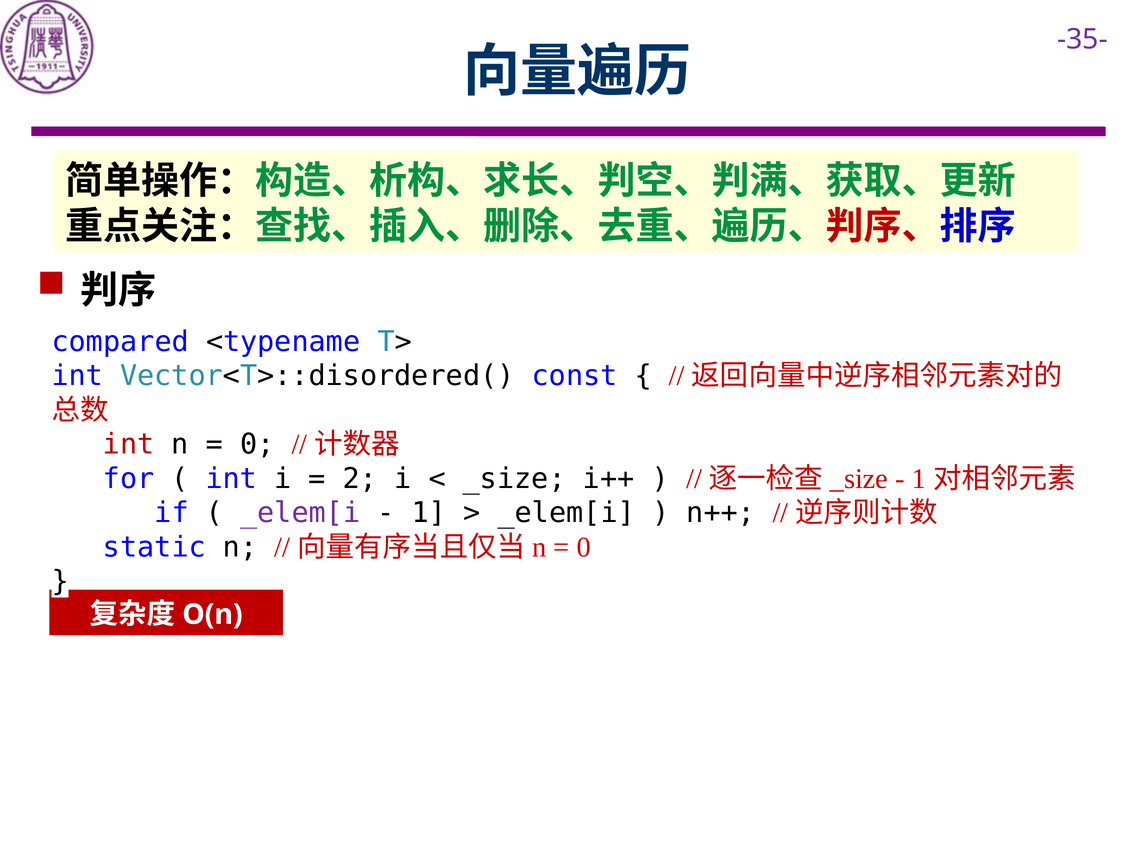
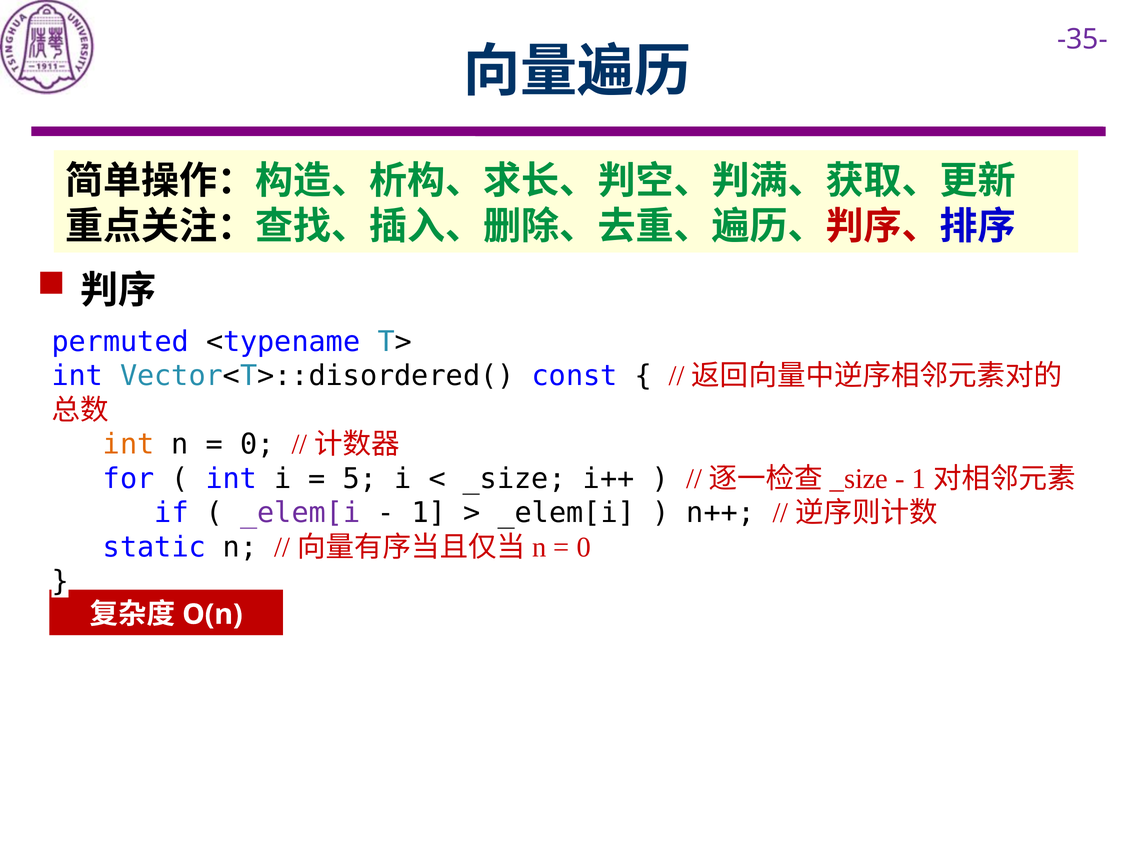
compared: compared -> permuted (120, 342)
int colour: red -> orange (129, 444)
2: 2 -> 5 (360, 479)
